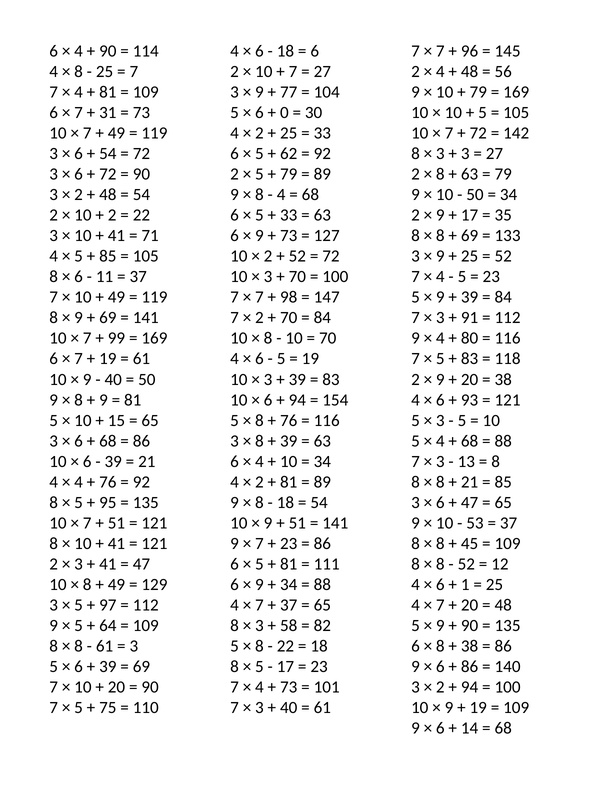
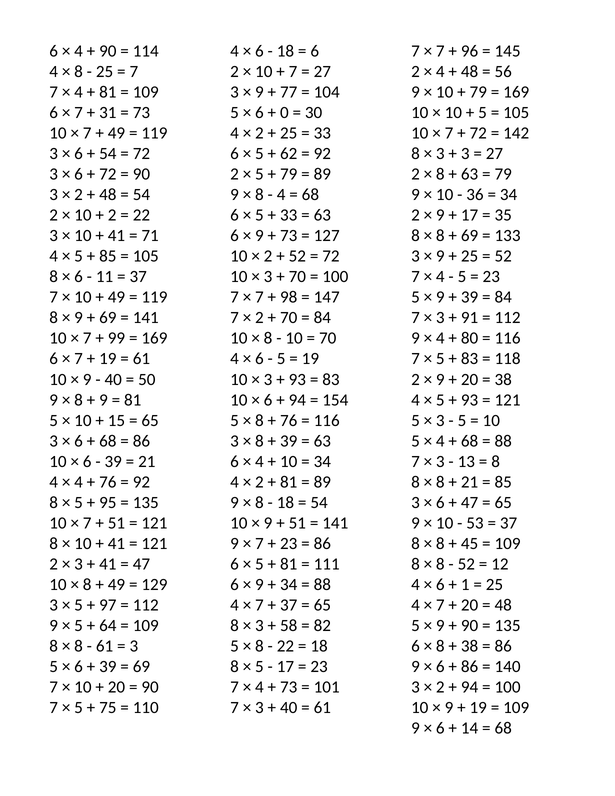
50: 50 -> 36 (475, 195)
39: 39 -> 93 (297, 379)
6: 6 -> 5 (440, 400)
